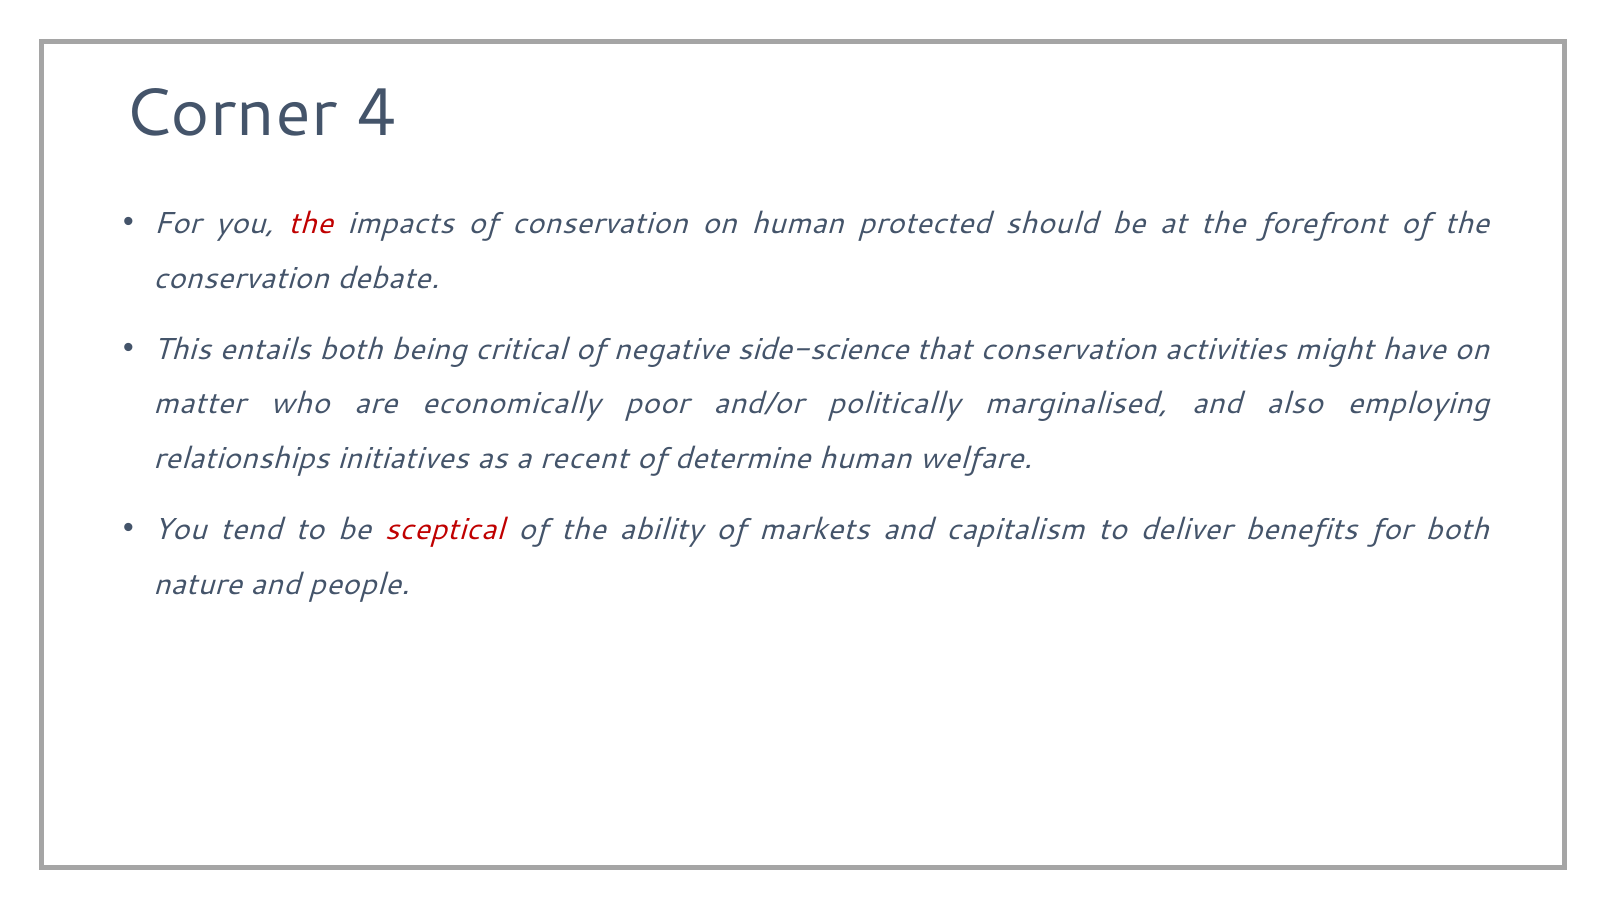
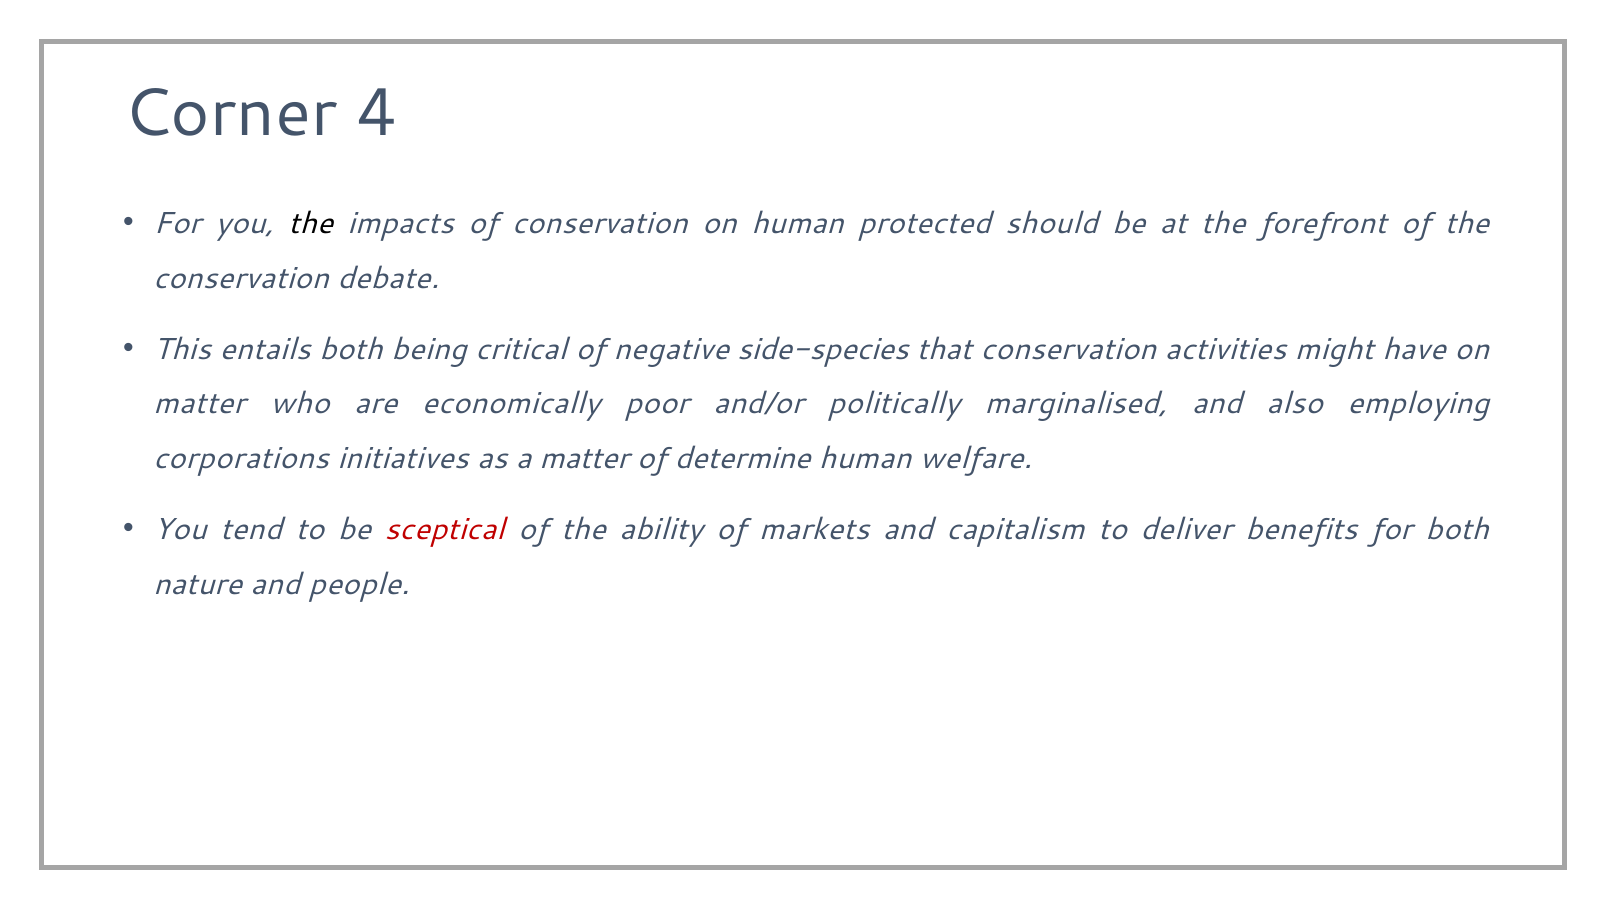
the colour: red -> black (311, 224)
side-science: side-science -> side-species (823, 349)
relationships: relationships -> corporations (241, 458)
a recent: recent -> matter (584, 458)
